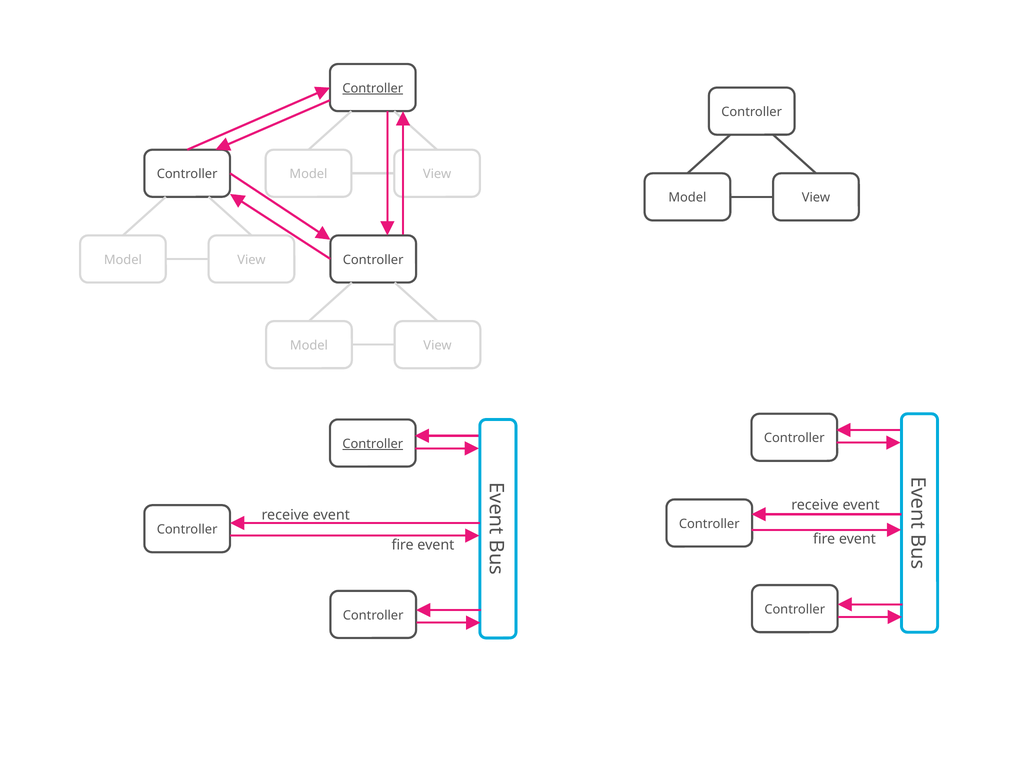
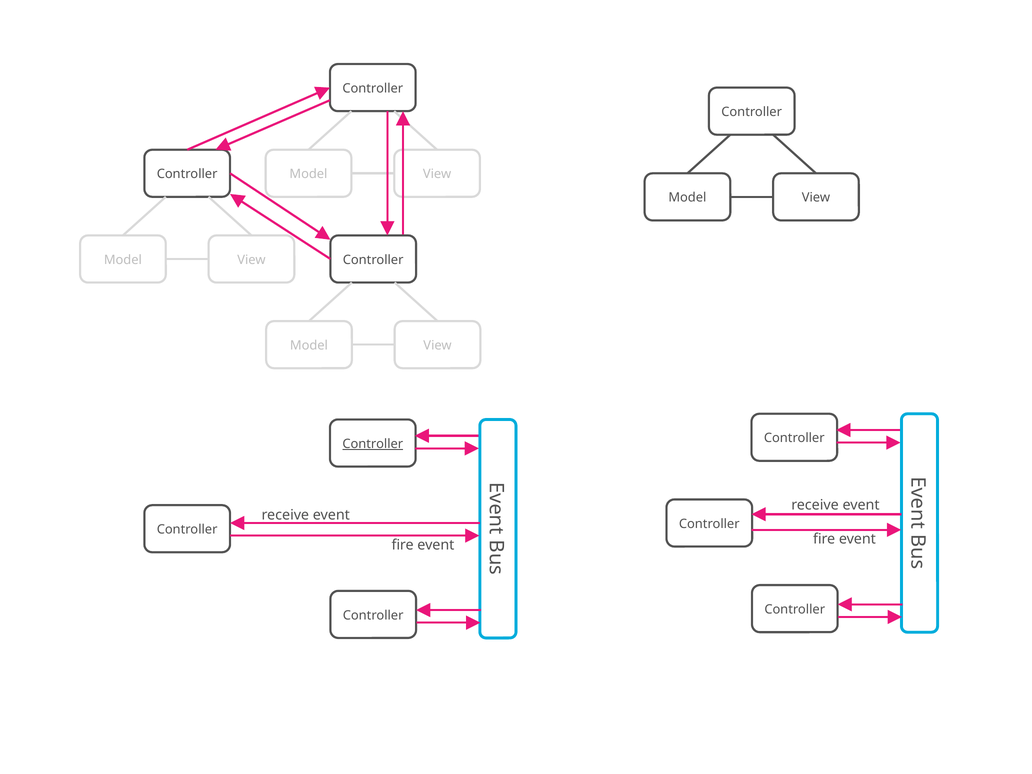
Controller underline: present -> none (373, 88)
